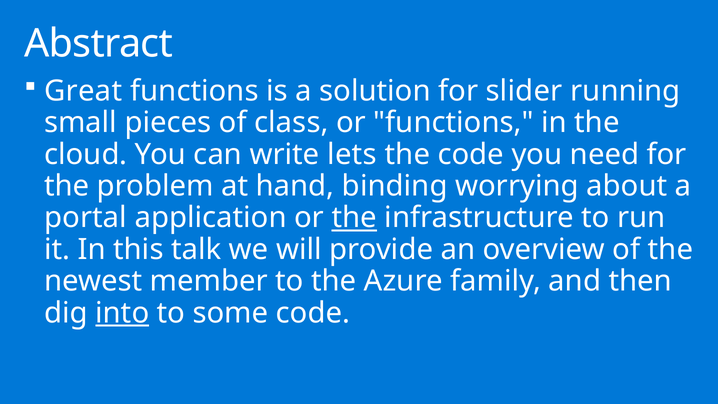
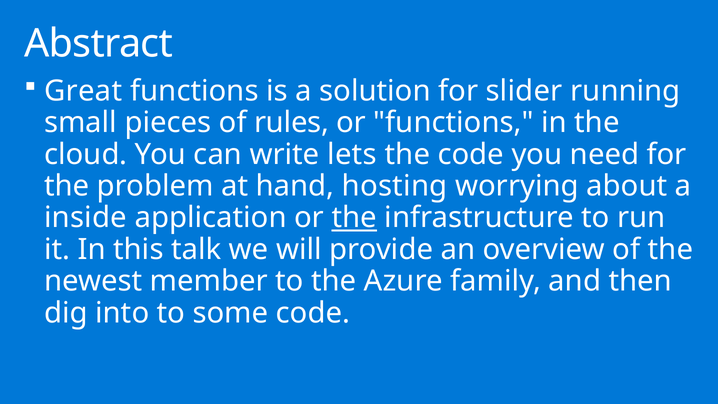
class: class -> rules (292, 123)
binding: binding -> hosting (395, 186)
portal: portal -> inside (85, 218)
into underline: present -> none (122, 313)
